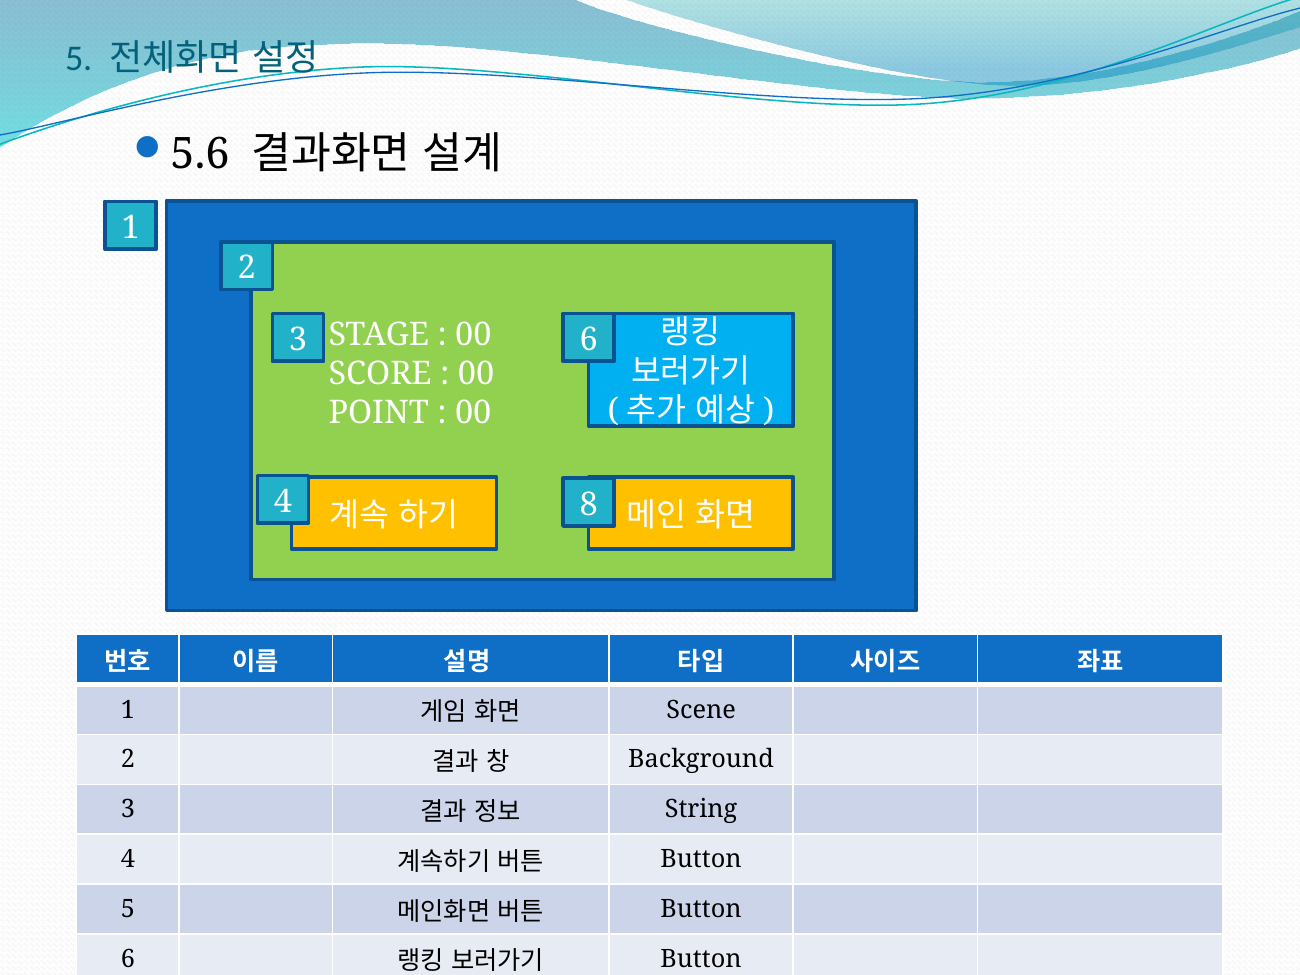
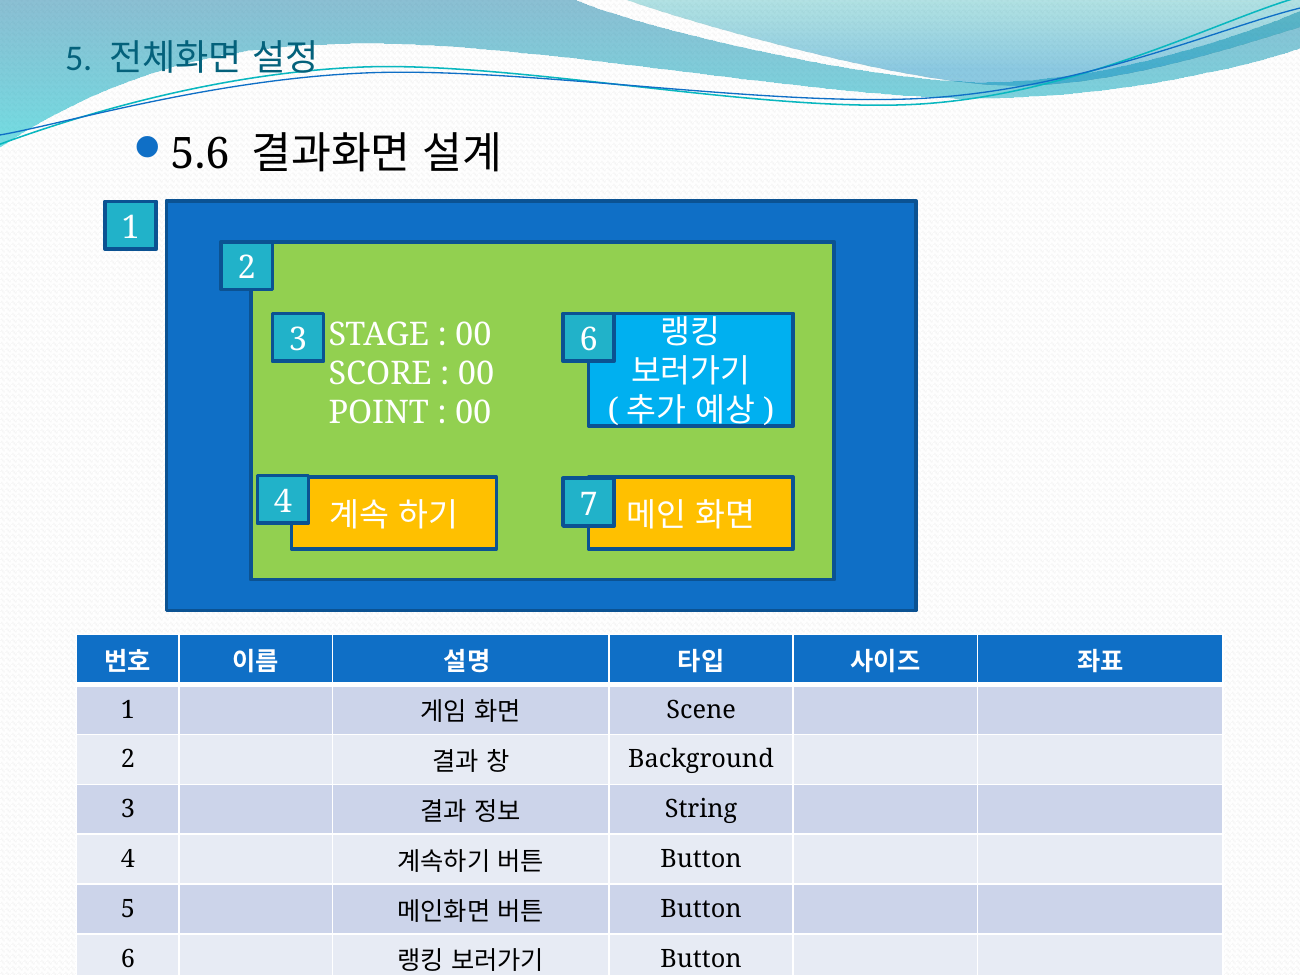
8: 8 -> 7 (589, 504)
